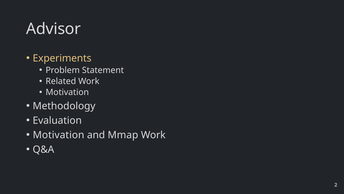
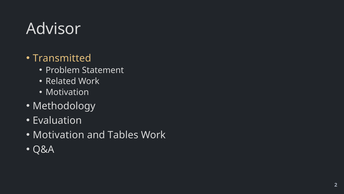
Experiments: Experiments -> Transmitted (62, 58)
Mmap: Mmap -> Tables (123, 135)
